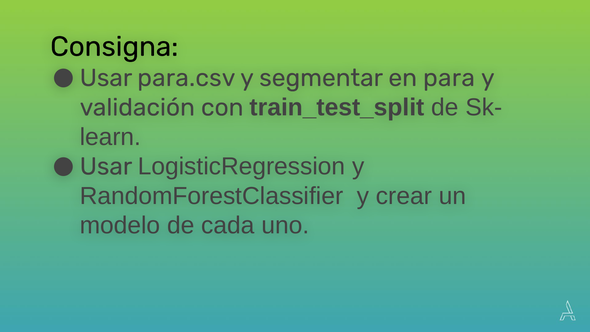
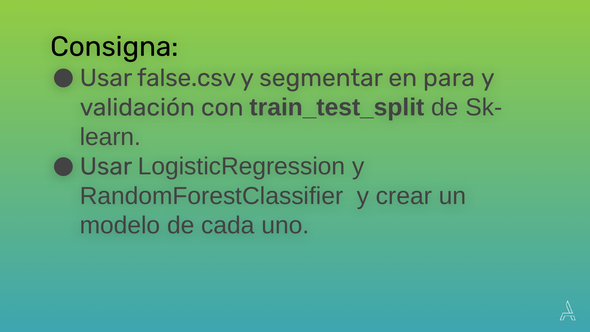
para.csv: para.csv -> false.csv (187, 78)
